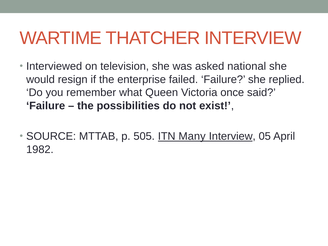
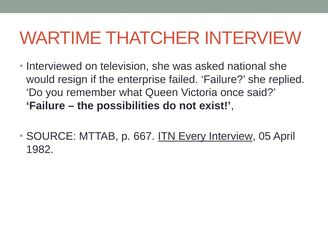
505: 505 -> 667 (144, 136)
Many: Many -> Every (192, 136)
